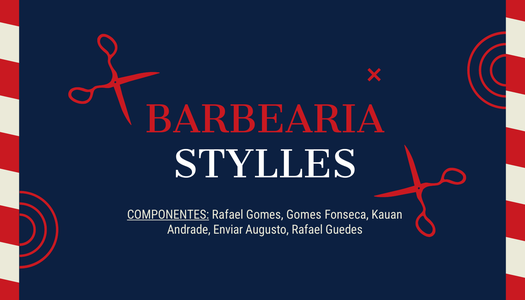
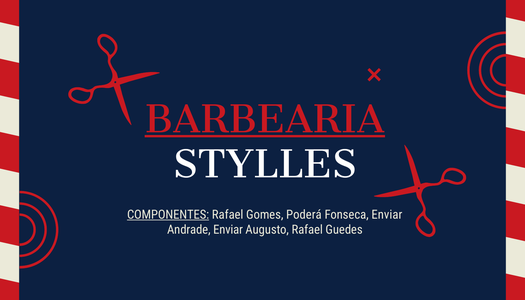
BARBEARIA underline: none -> present (265, 120)
Gomes Gomes: Gomes -> Poderá (304, 215)
Fonseca Kauan: Kauan -> Enviar (387, 215)
